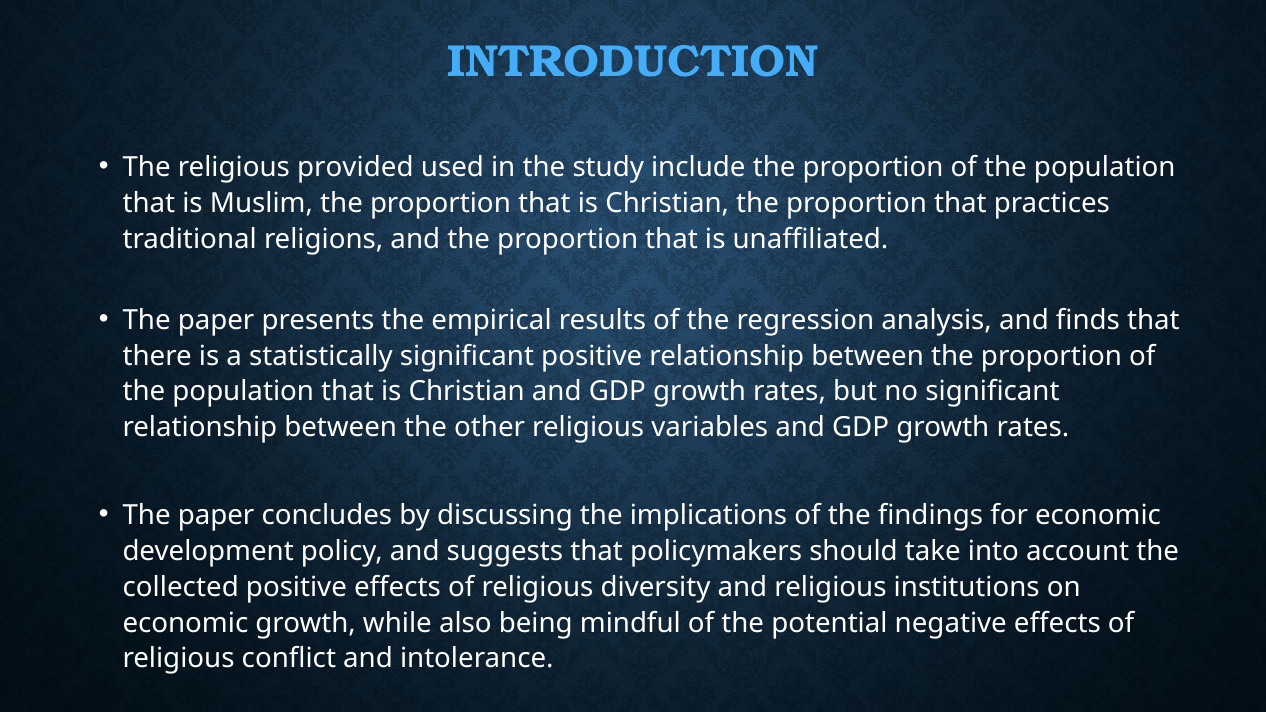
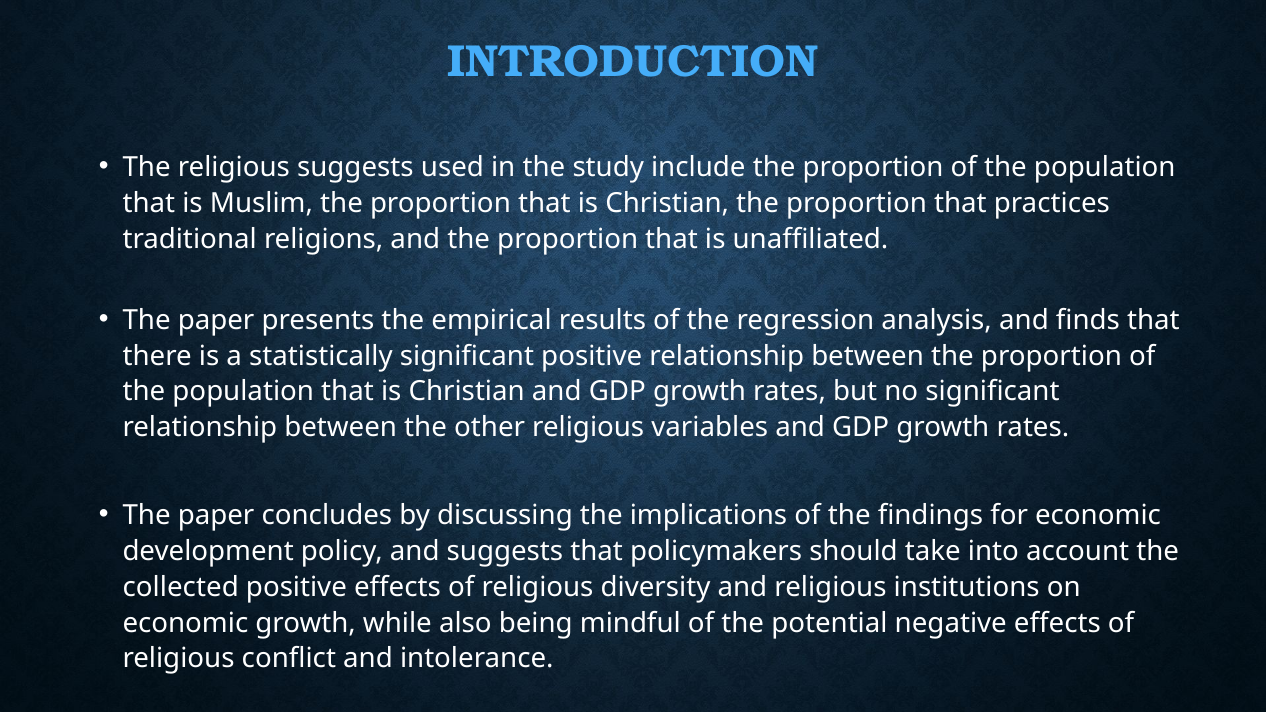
religious provided: provided -> suggests (355, 167)
